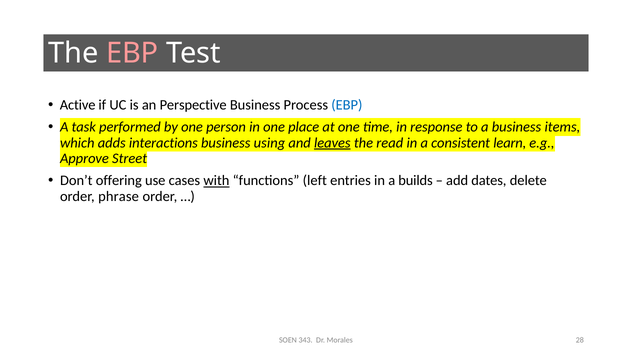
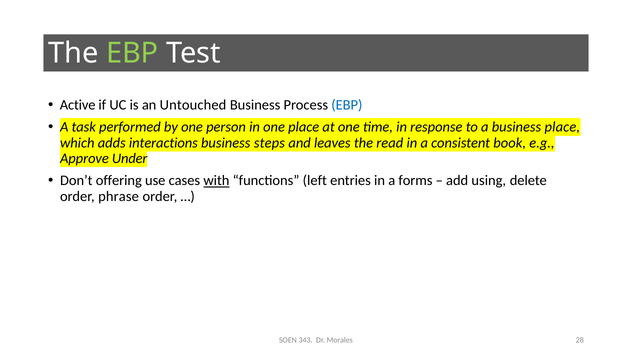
EBP colour: pink -> light green (132, 53)
Perspective: Perspective -> Untouched (193, 105)
items: items -> place (562, 127)
using: using -> steps (269, 143)
leaves underline: present -> none (332, 143)
learn: learn -> book (510, 143)
Street: Street -> Under (130, 158)
builds: builds -> forms (415, 180)
dates: dates -> using (489, 180)
